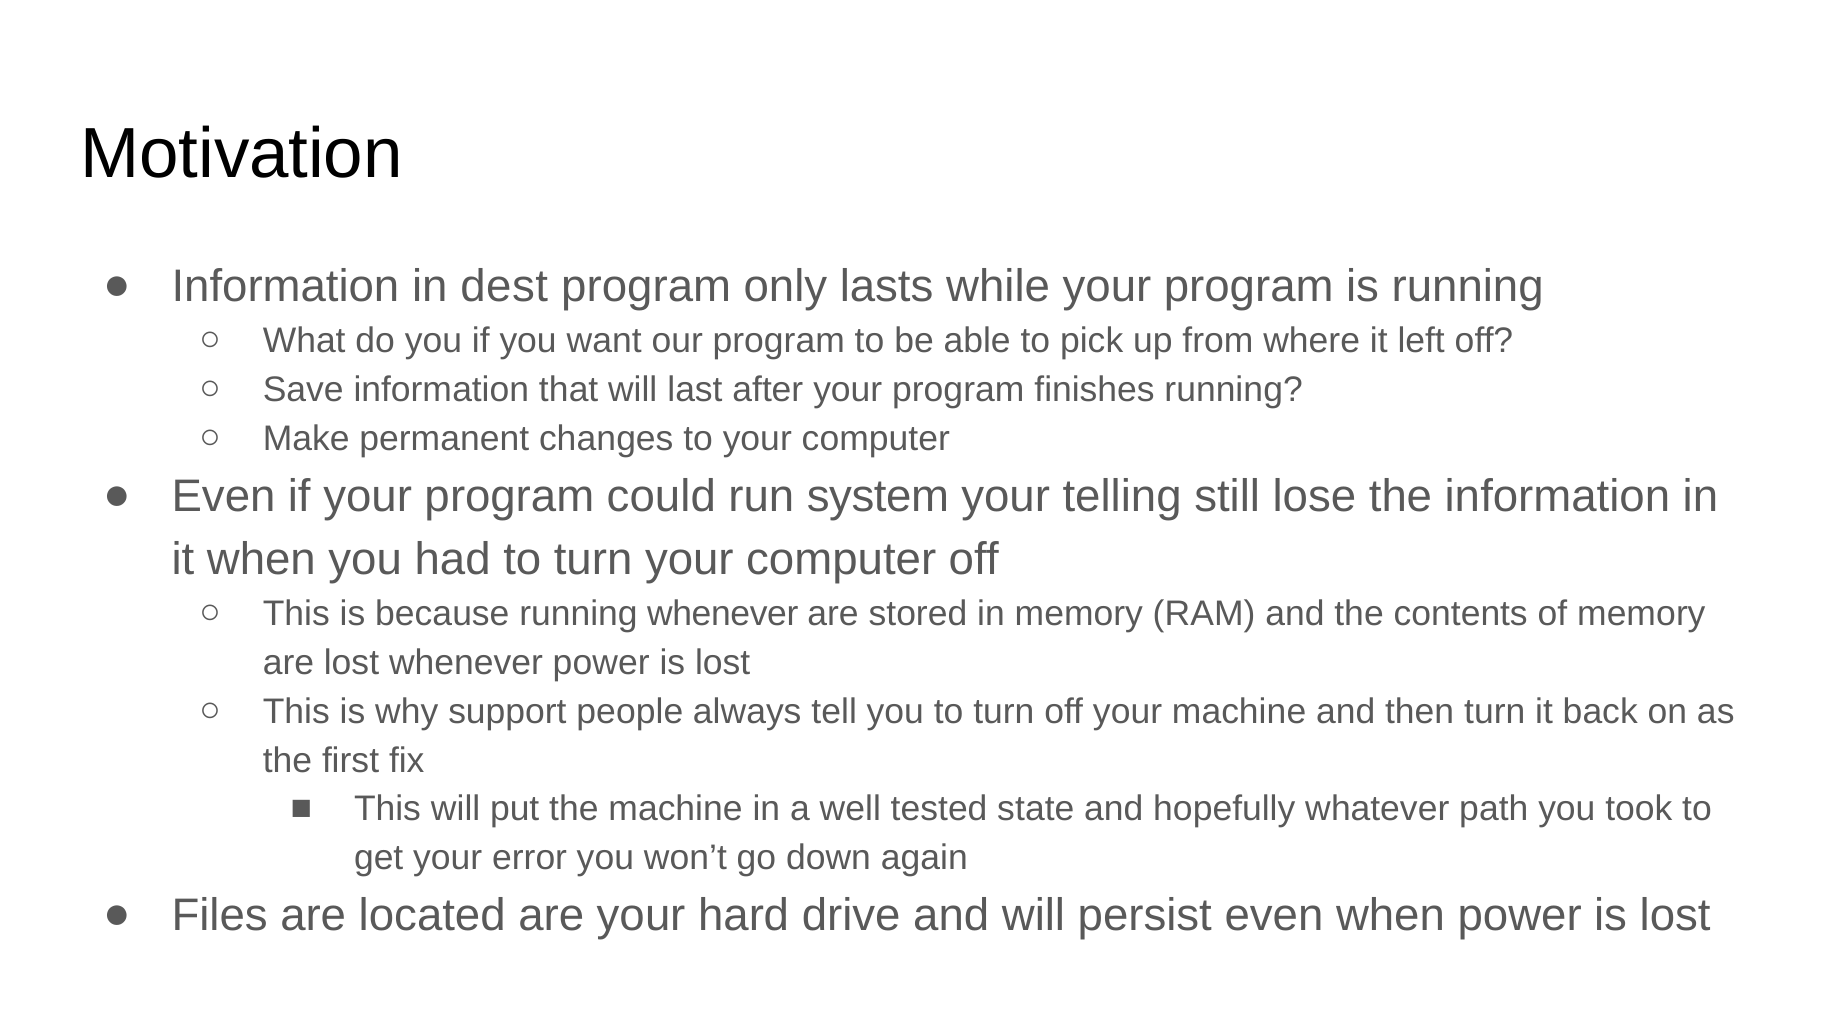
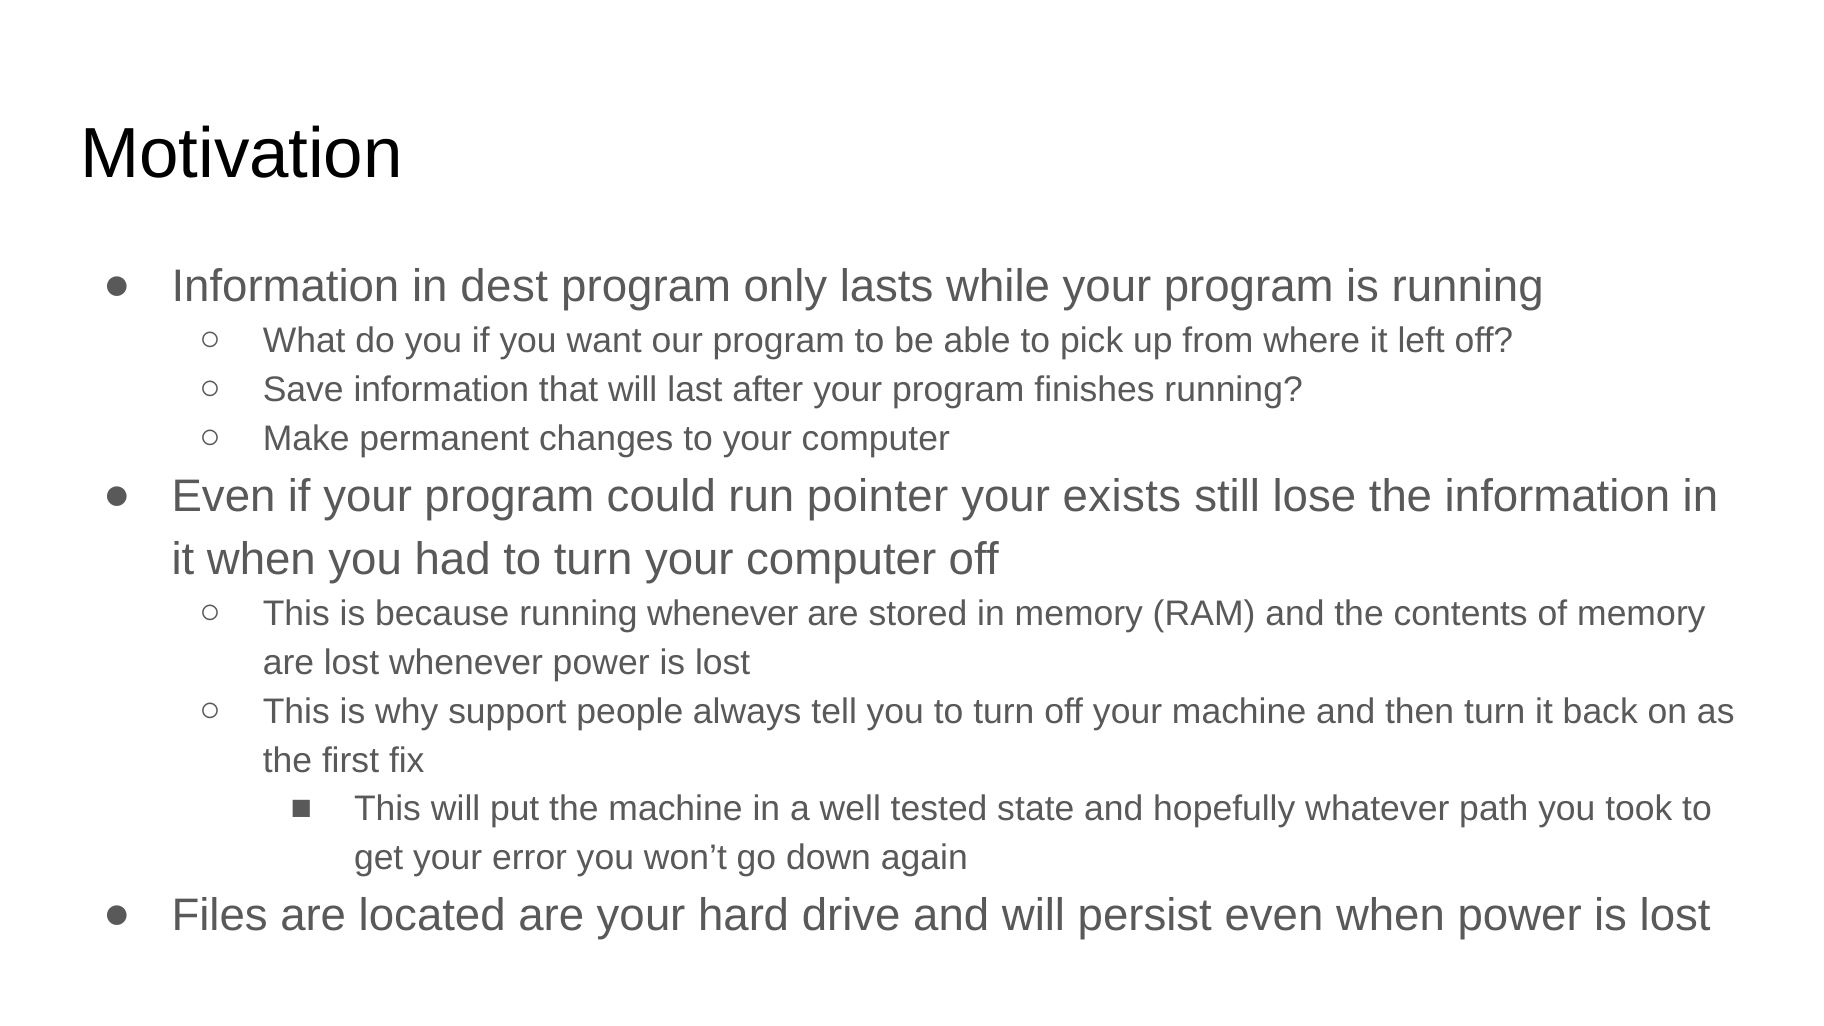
system: system -> pointer (878, 496)
telling: telling -> exists (1122, 496)
